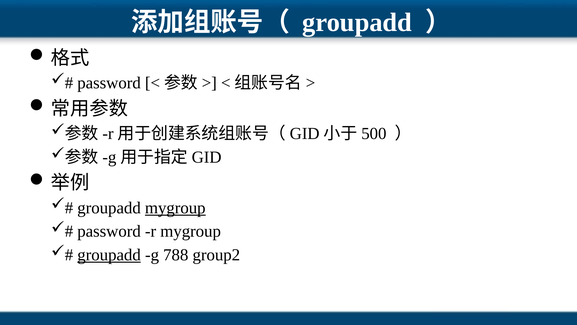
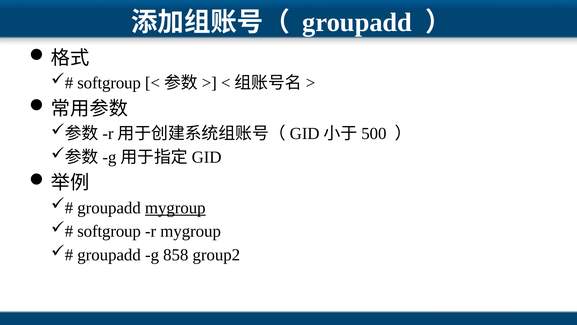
password: password -> softgroup (109, 83)
password: password -> softgroup (109, 231)
groupadd underline: present -> none (109, 255)
788: 788 -> 858 (176, 255)
